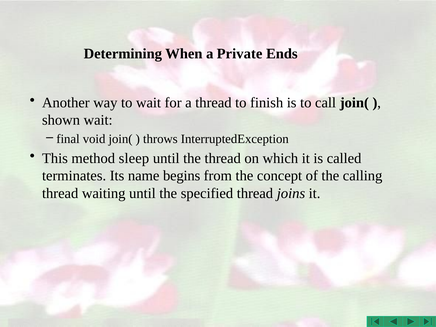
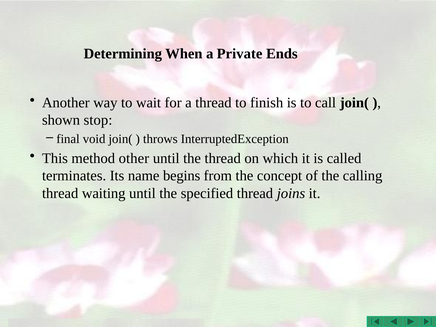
shown wait: wait -> stop (98, 120)
sleep: sleep -> other (134, 158)
